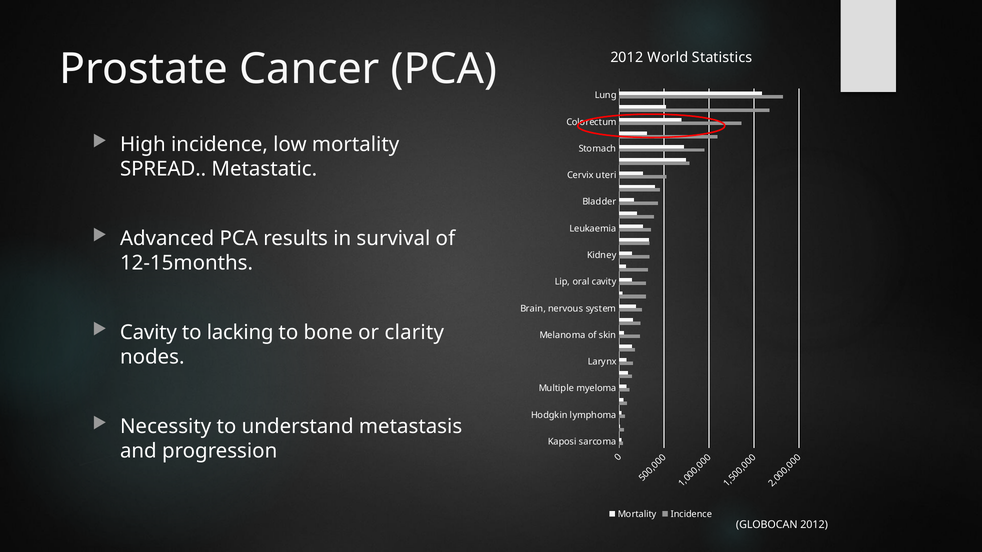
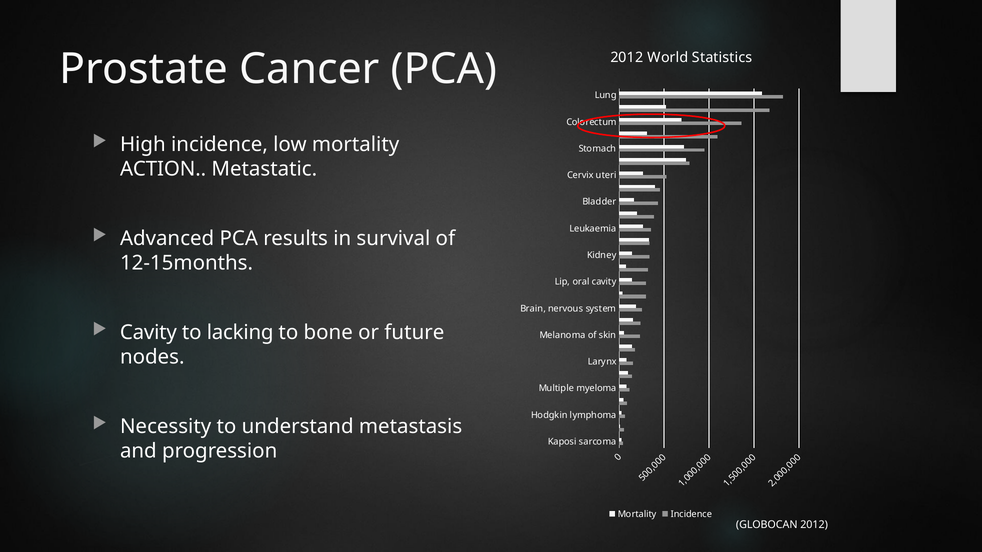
SPREAD: SPREAD -> ACTION (163, 169)
clarity: clarity -> future (414, 333)
